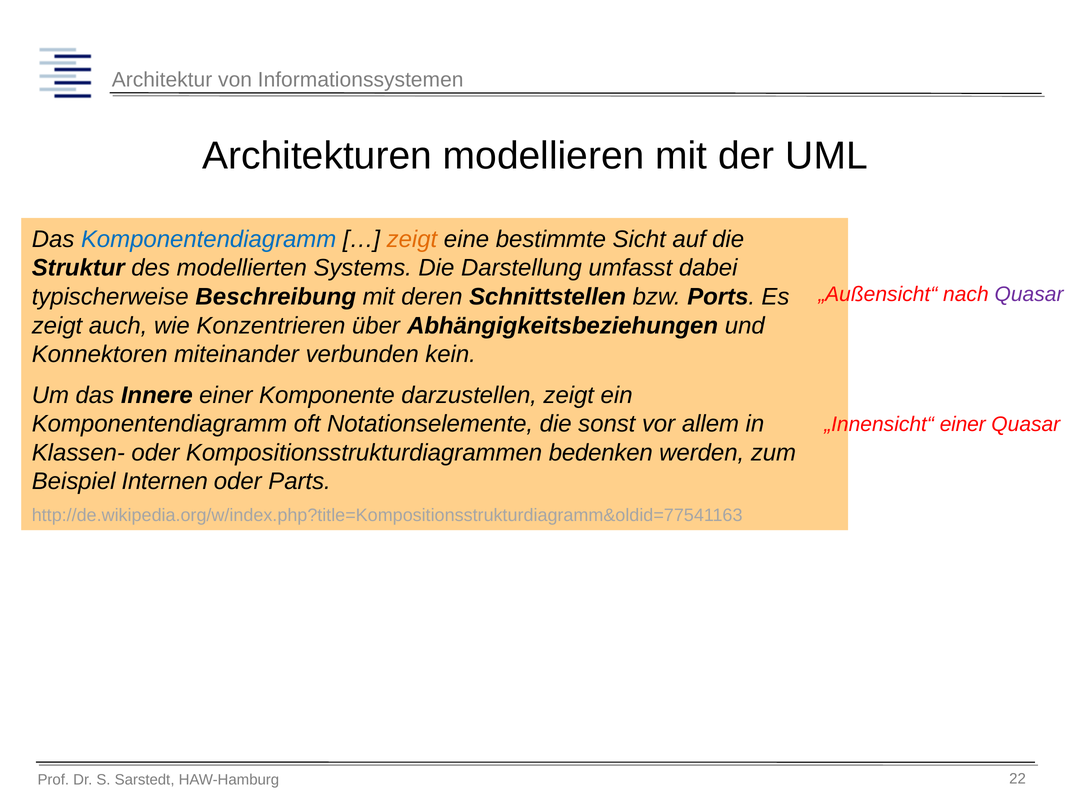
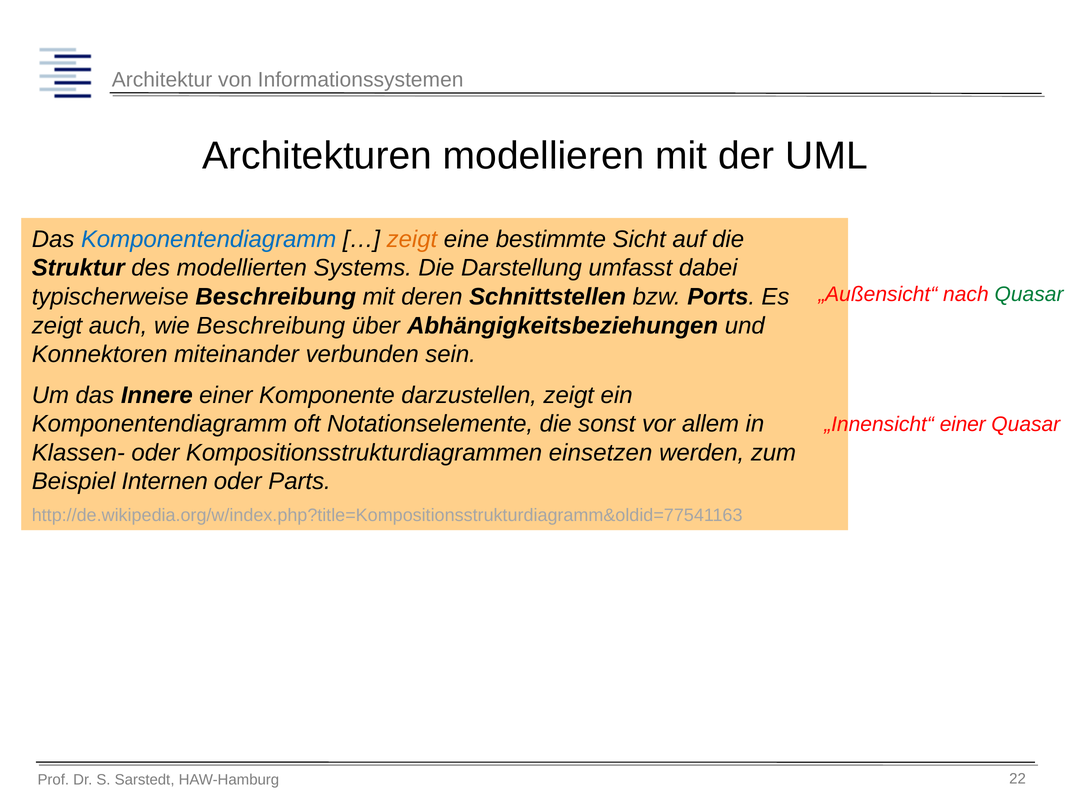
Quasar colour: purple -> green (1029, 294)
wie Konzentrieren: Konzentrieren -> Beschreibung (271, 326)
kein: kein -> sein (451, 354)
bedenken: bedenken -> einsetzen (601, 453)
